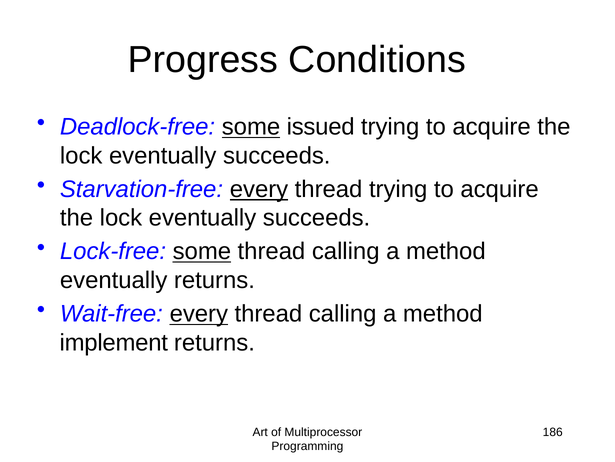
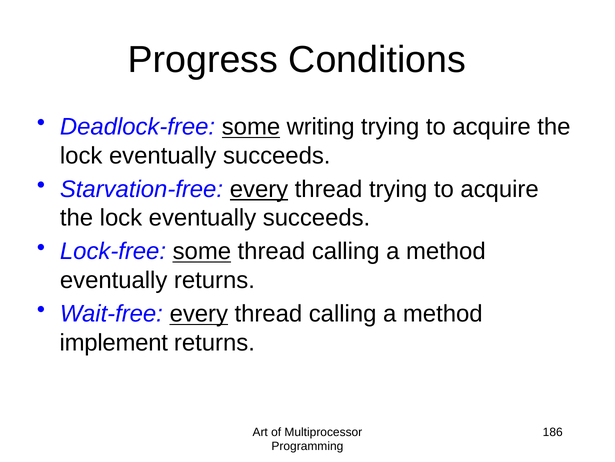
issued: issued -> writing (321, 127)
